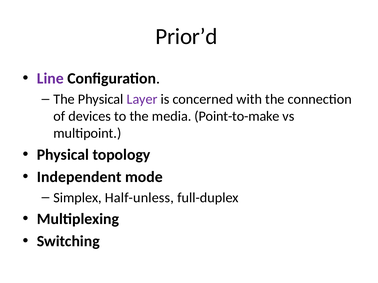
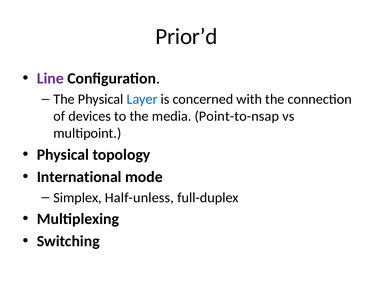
Layer colour: purple -> blue (142, 99)
Point-to-make: Point-to-make -> Point-to-nsap (237, 116)
Independent: Independent -> International (79, 177)
